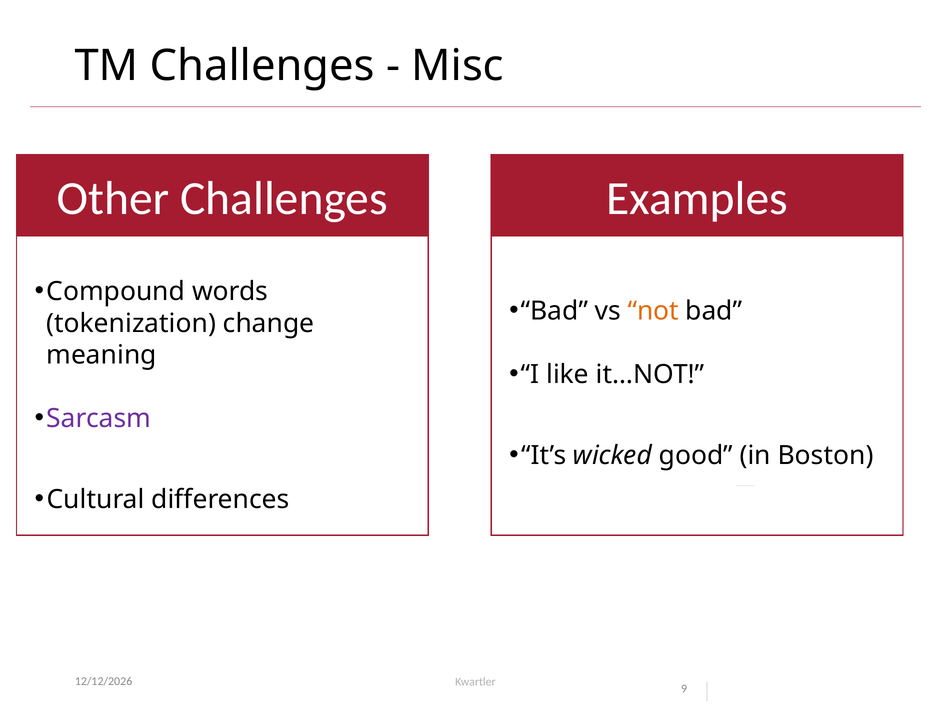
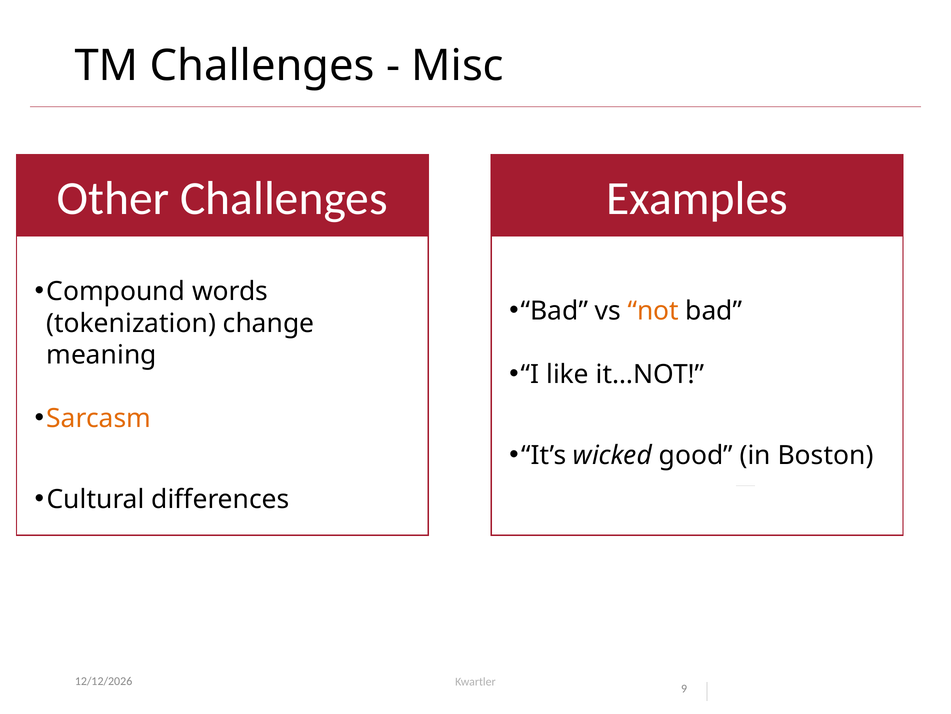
Sarcasm colour: purple -> orange (99, 418)
